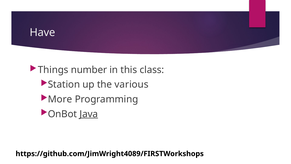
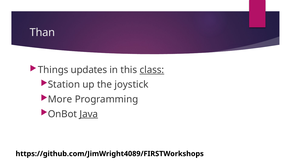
Have: Have -> Than (42, 32)
number: number -> updates (89, 70)
class underline: none -> present (152, 70)
various: various -> joystick (132, 84)
